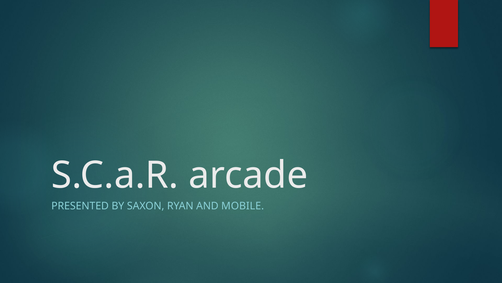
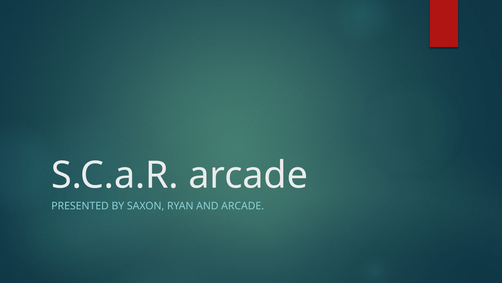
AND MOBILE: MOBILE -> ARCADE (243, 206)
